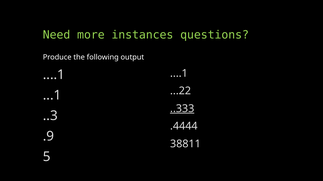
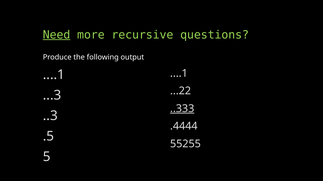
Need underline: none -> present (57, 35)
instances: instances -> recursive (142, 35)
...1: ...1 -> ...3 (52, 96)
.9: .9 -> .5 (49, 137)
38811: 38811 -> 55255 (185, 144)
